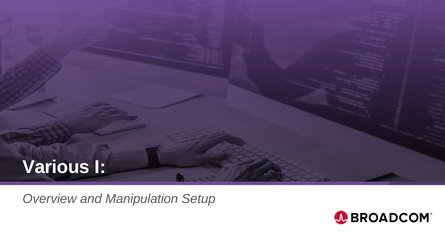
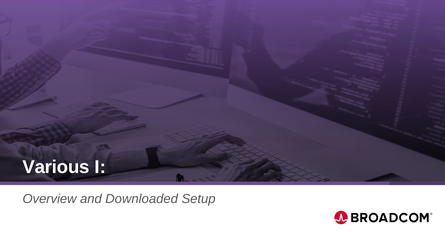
Manipulation: Manipulation -> Downloaded (142, 199)
